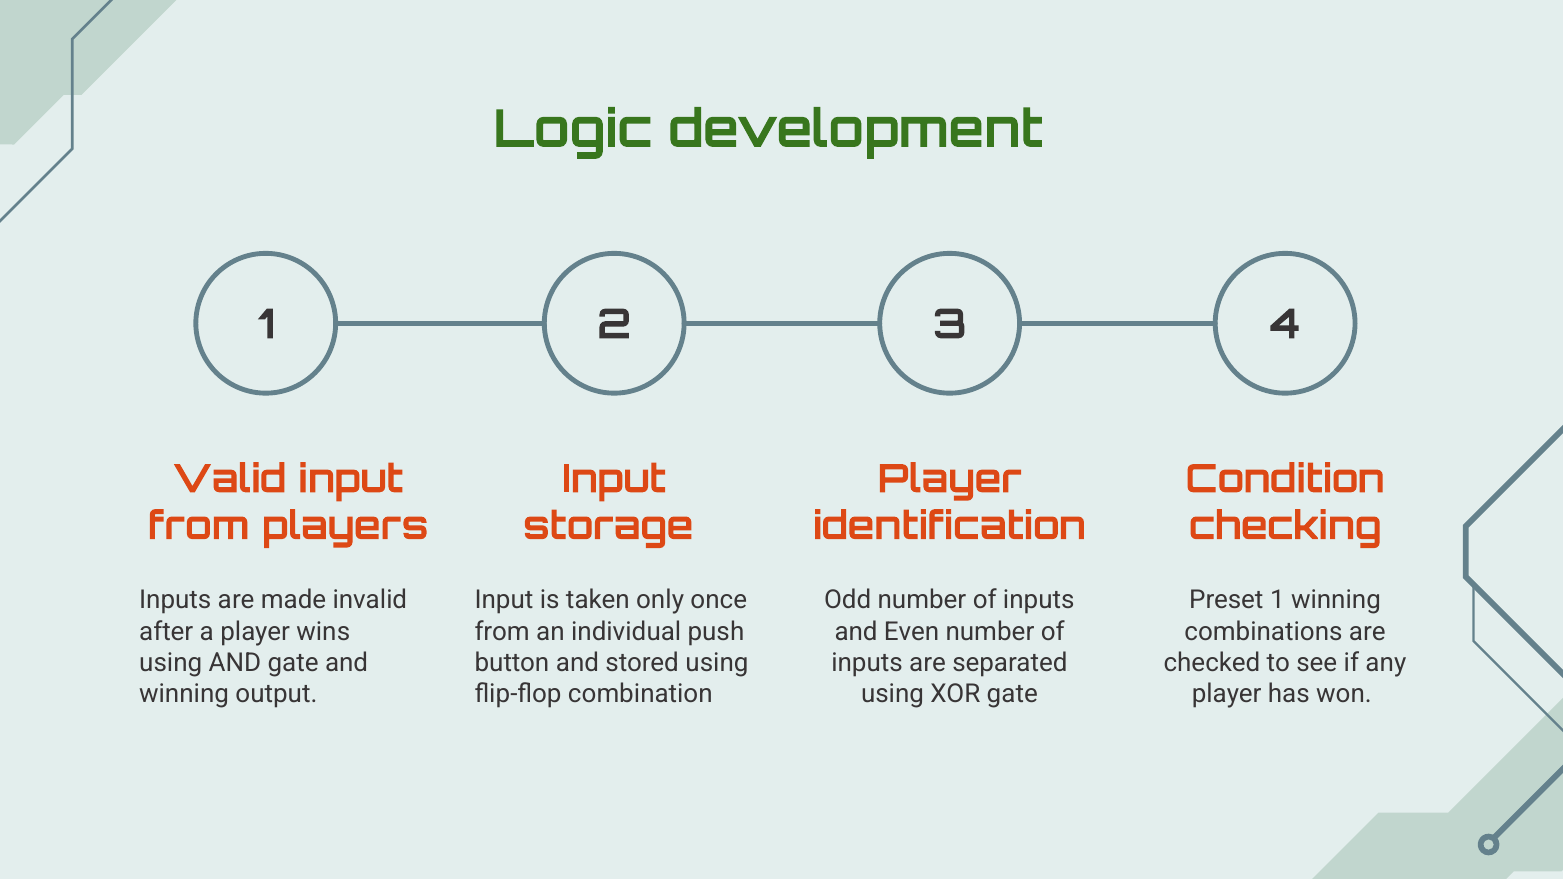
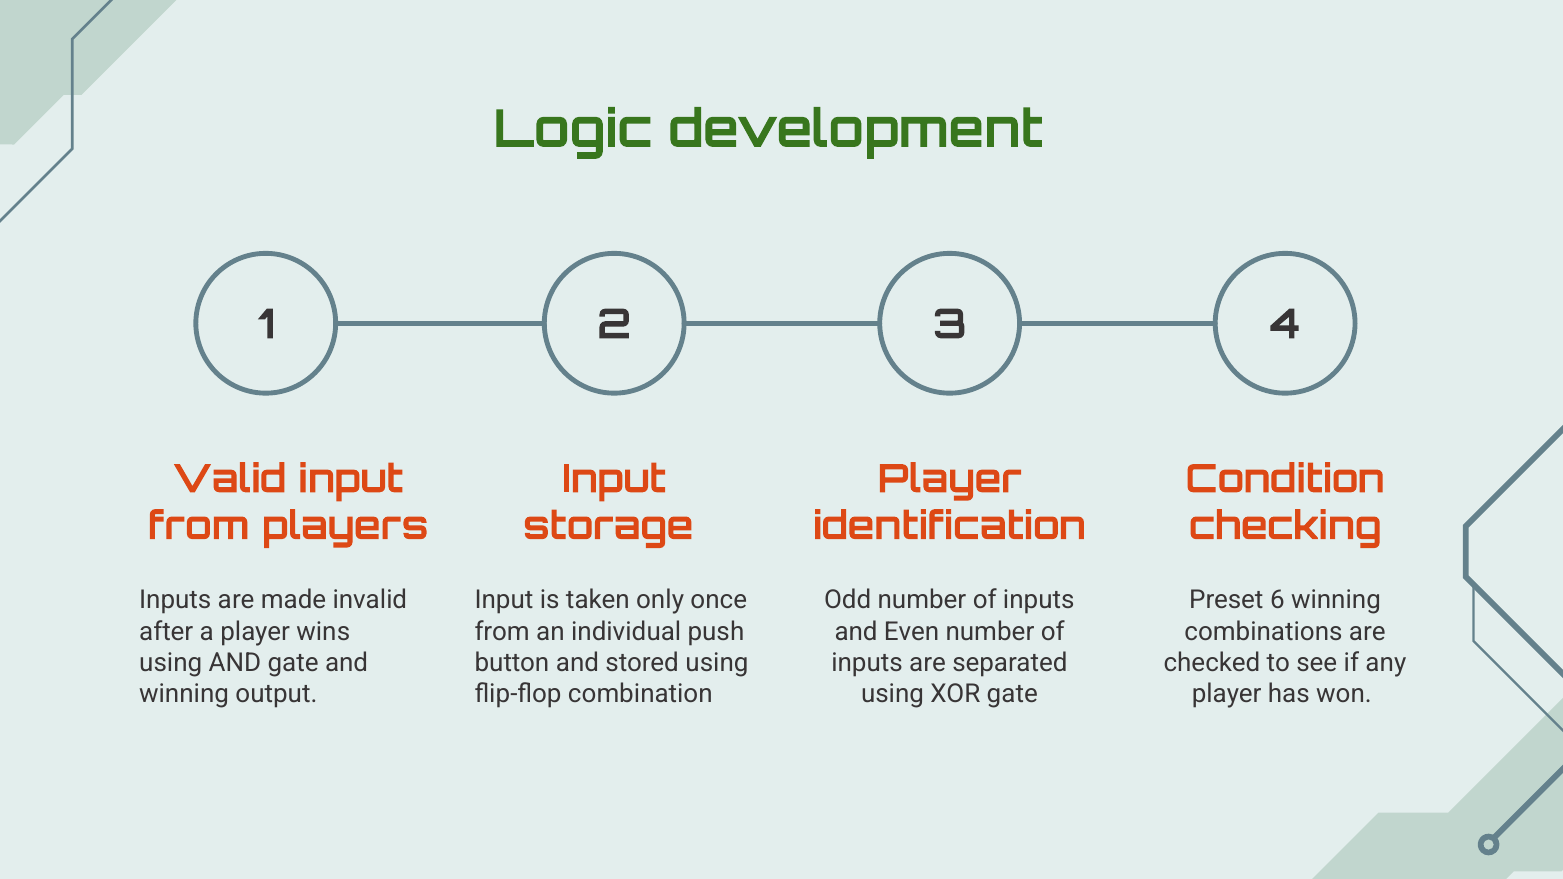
Preset 1: 1 -> 6 (1277, 600)
